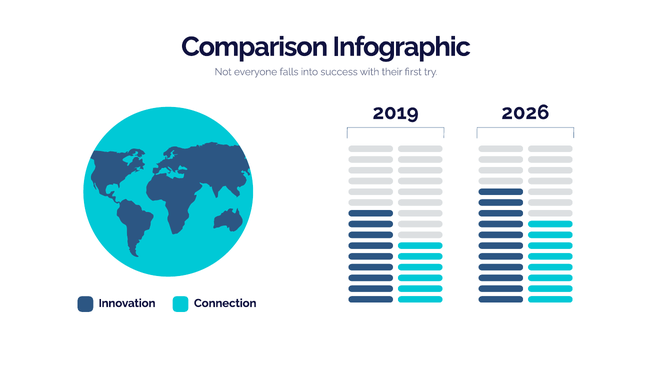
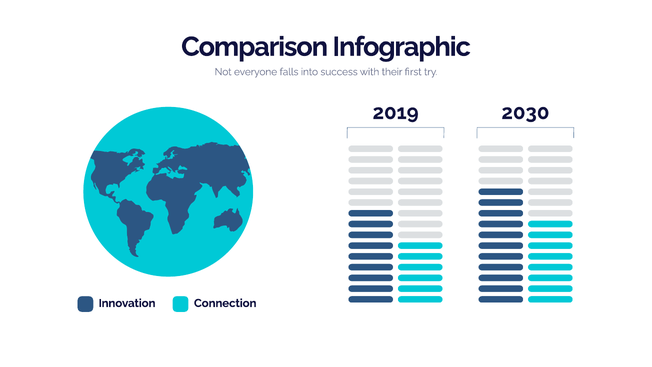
2026: 2026 -> 2030 (525, 112)
